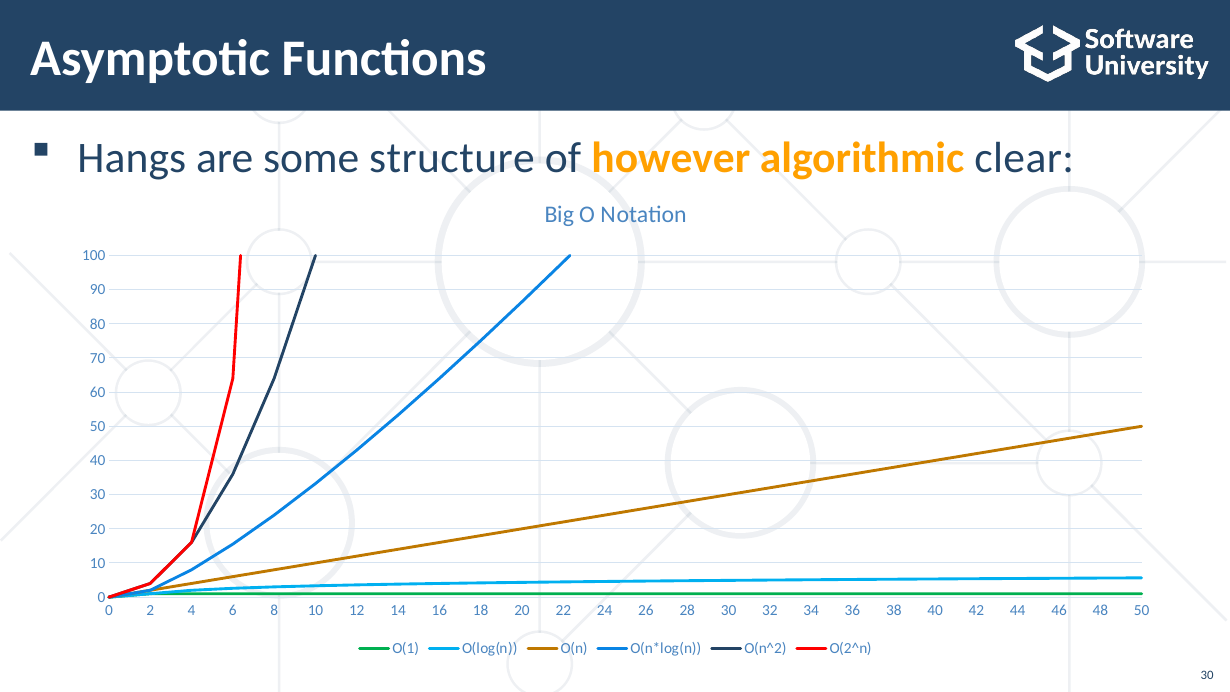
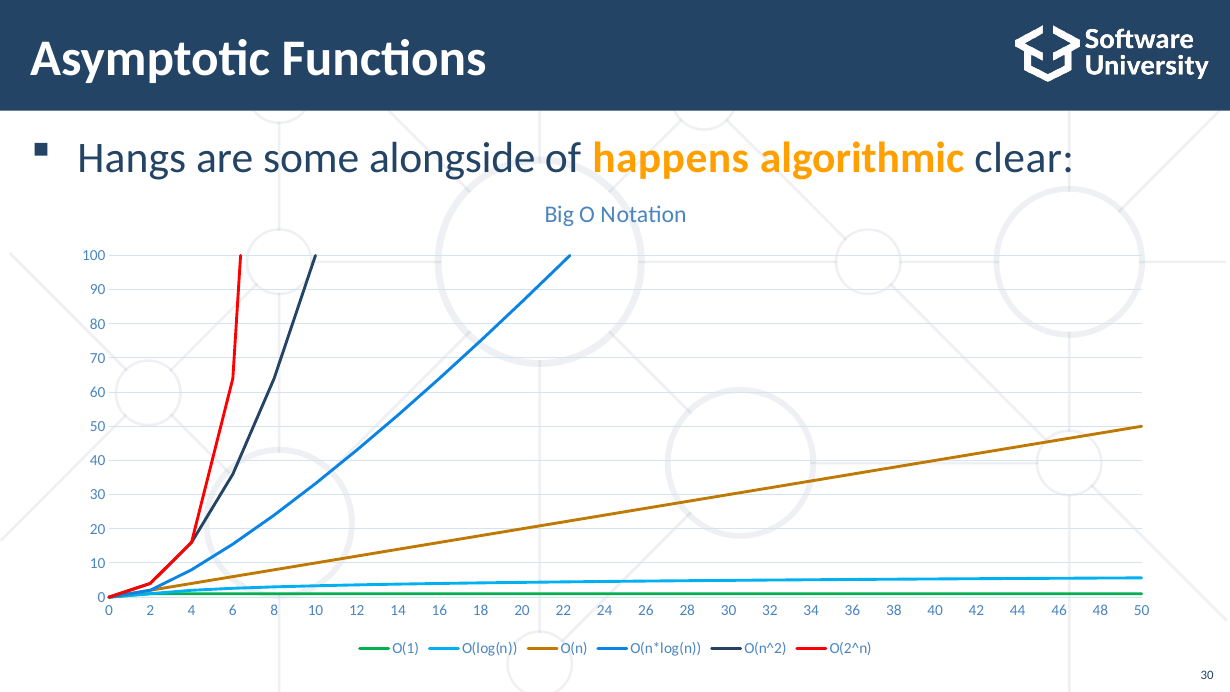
structure: structure -> alongside (452, 158)
however: however -> happens (671, 158)
